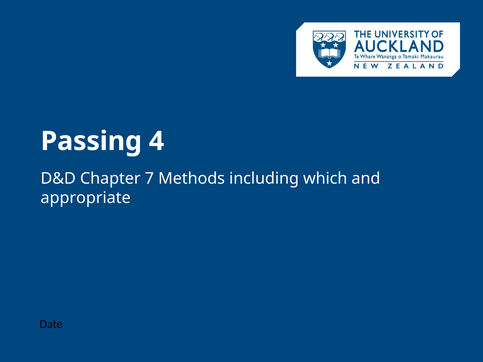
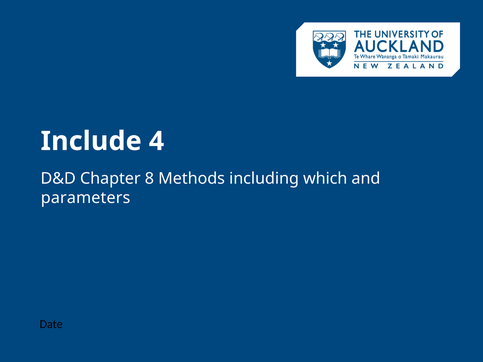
Passing: Passing -> Include (91, 141)
7: 7 -> 8 (149, 179)
appropriate: appropriate -> parameters (86, 198)
